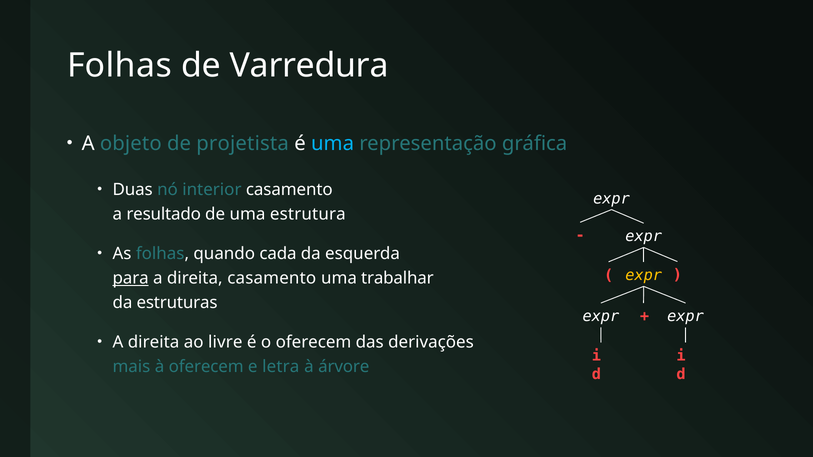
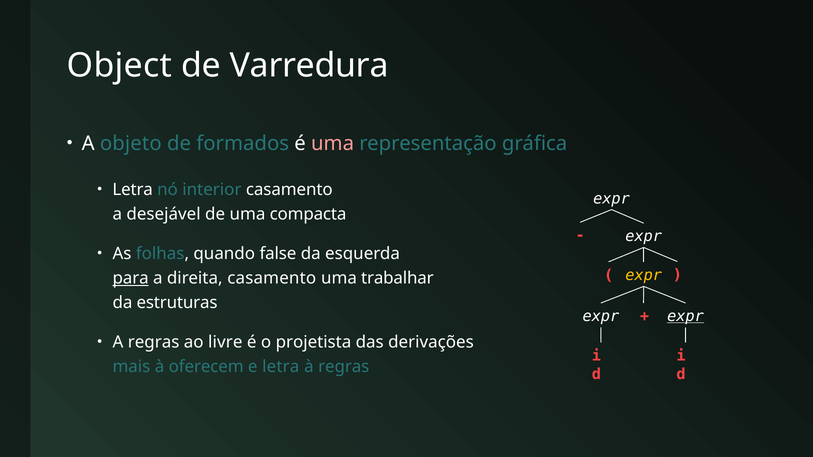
Folhas: Folhas -> Object (119, 66)
projetista: projetista -> formados (243, 144)
uma colour: light blue -> pink (333, 144)
Duas: Duas -> Letra (133, 190)
resultado: resultado -> desejável (164, 214)
estrutura: estrutura -> compacta (308, 214)
cada: cada -> false (278, 254)
expr underline: none -> present (685, 316)
direita: direita -> regras (154, 343)
o oferecem: oferecem -> projetista (313, 343)
à árvore: árvore -> regras (344, 367)
